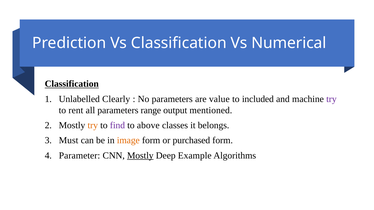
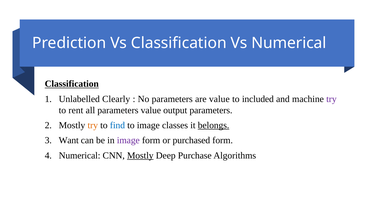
parameters range: range -> value (151, 110)
output mentioned: mentioned -> parameters (211, 110)
find colour: purple -> blue (117, 126)
to above: above -> image (148, 126)
belongs underline: none -> present (214, 126)
Must: Must -> Want (69, 141)
image colour: orange -> purple (128, 141)
Parameter: Parameter -> Numerical (80, 156)
Example: Example -> Purchase (195, 156)
